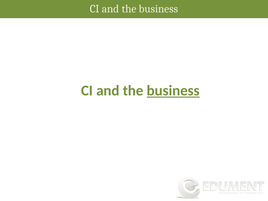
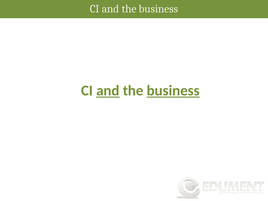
and underline: none -> present (108, 91)
